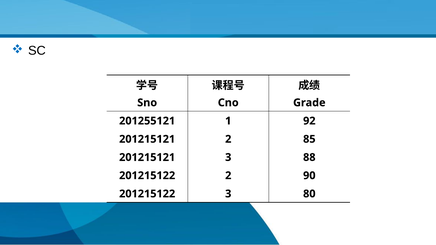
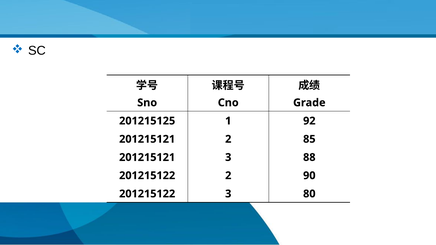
201255121: 201255121 -> 201215125 (147, 121)
